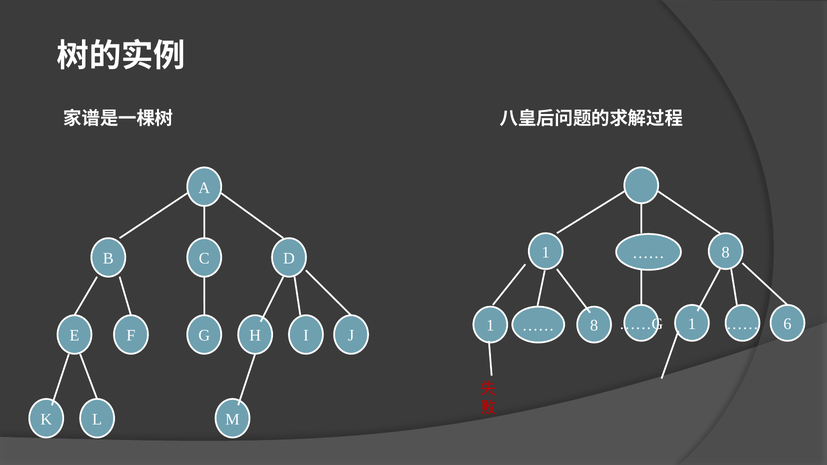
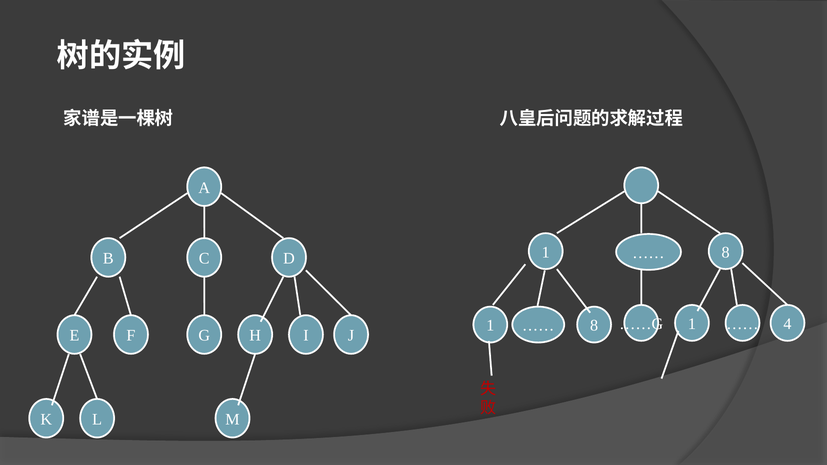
6: 6 -> 4 (787, 324)
